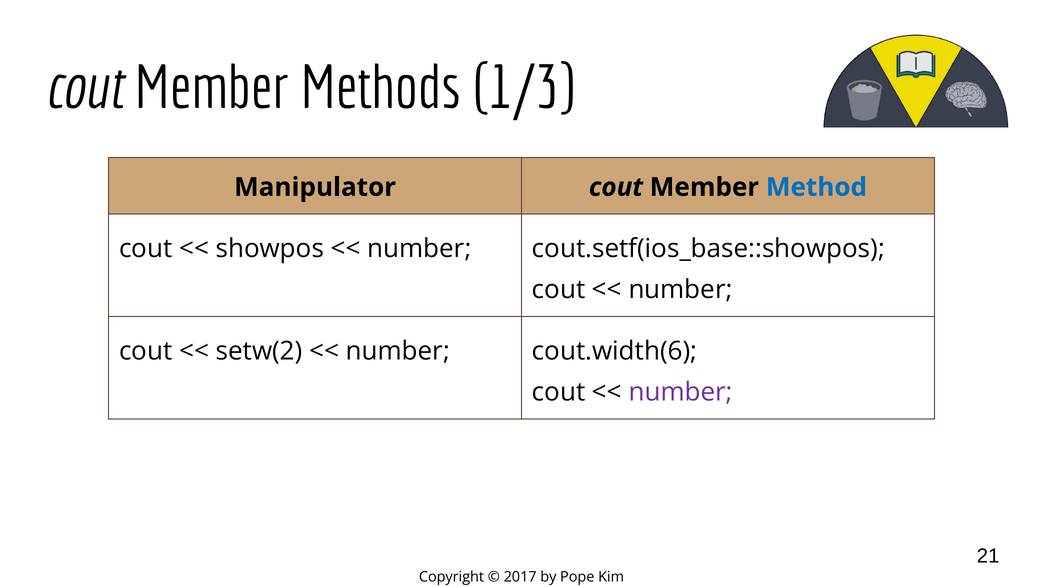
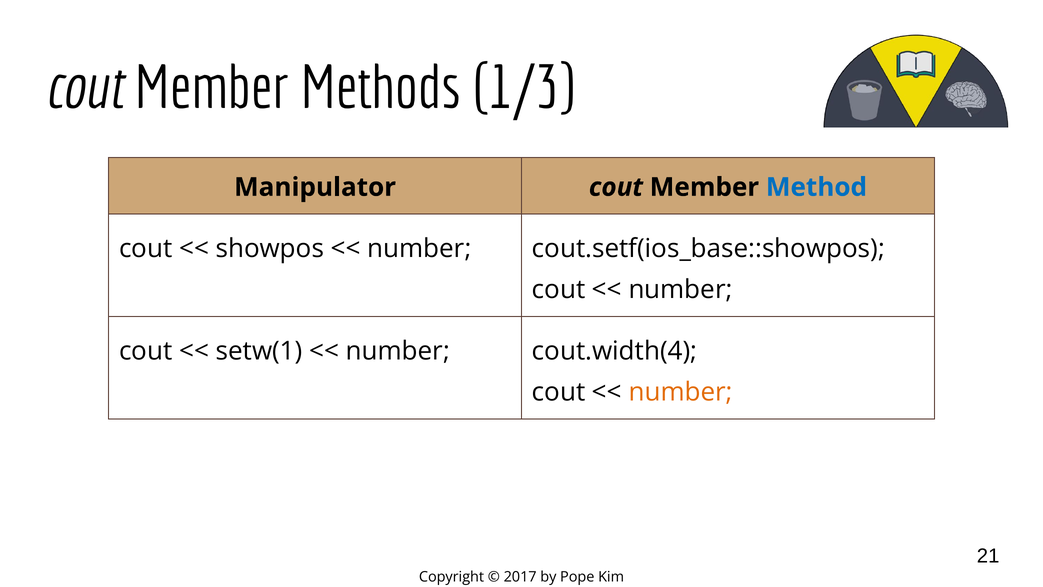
setw(2: setw(2 -> setw(1 (259, 351)
cout.width(6: cout.width(6 -> cout.width(4 (615, 351)
number colour: purple -> orange (681, 392)
